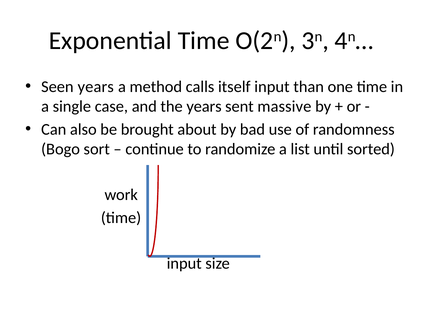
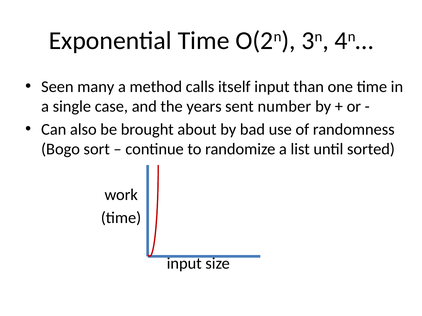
Seen years: years -> many (96, 87)
massive: massive -> number (284, 107)
